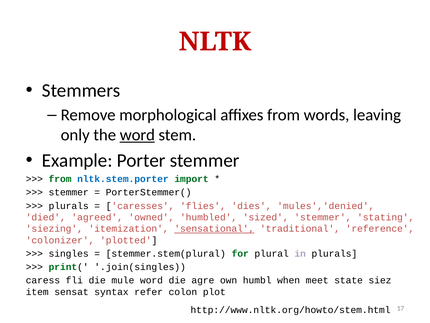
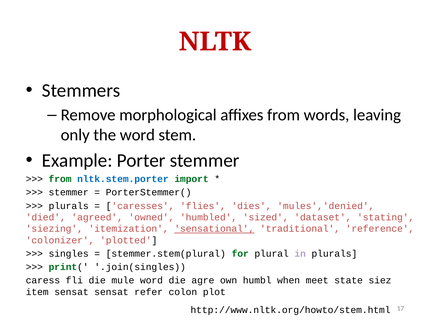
word underline: present -> none (137, 135)
sized stemmer: stemmer -> dataset (323, 217)
sensat syntax: syntax -> sensat (111, 291)
